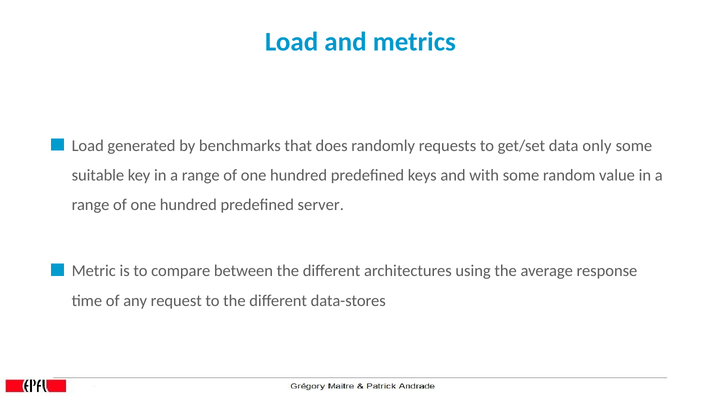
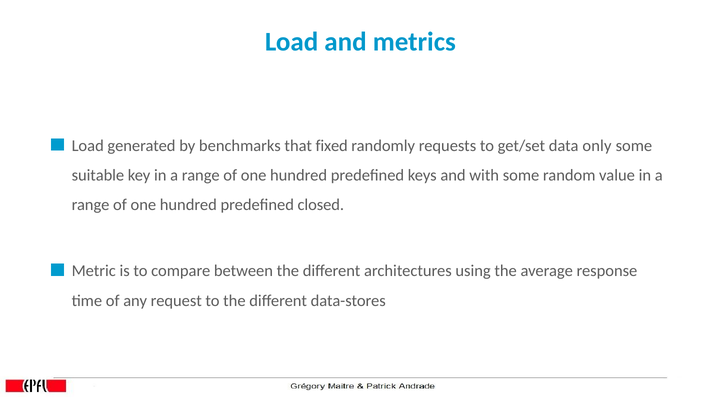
does: does -> fixed (332, 146)
server: server -> closed (321, 205)
